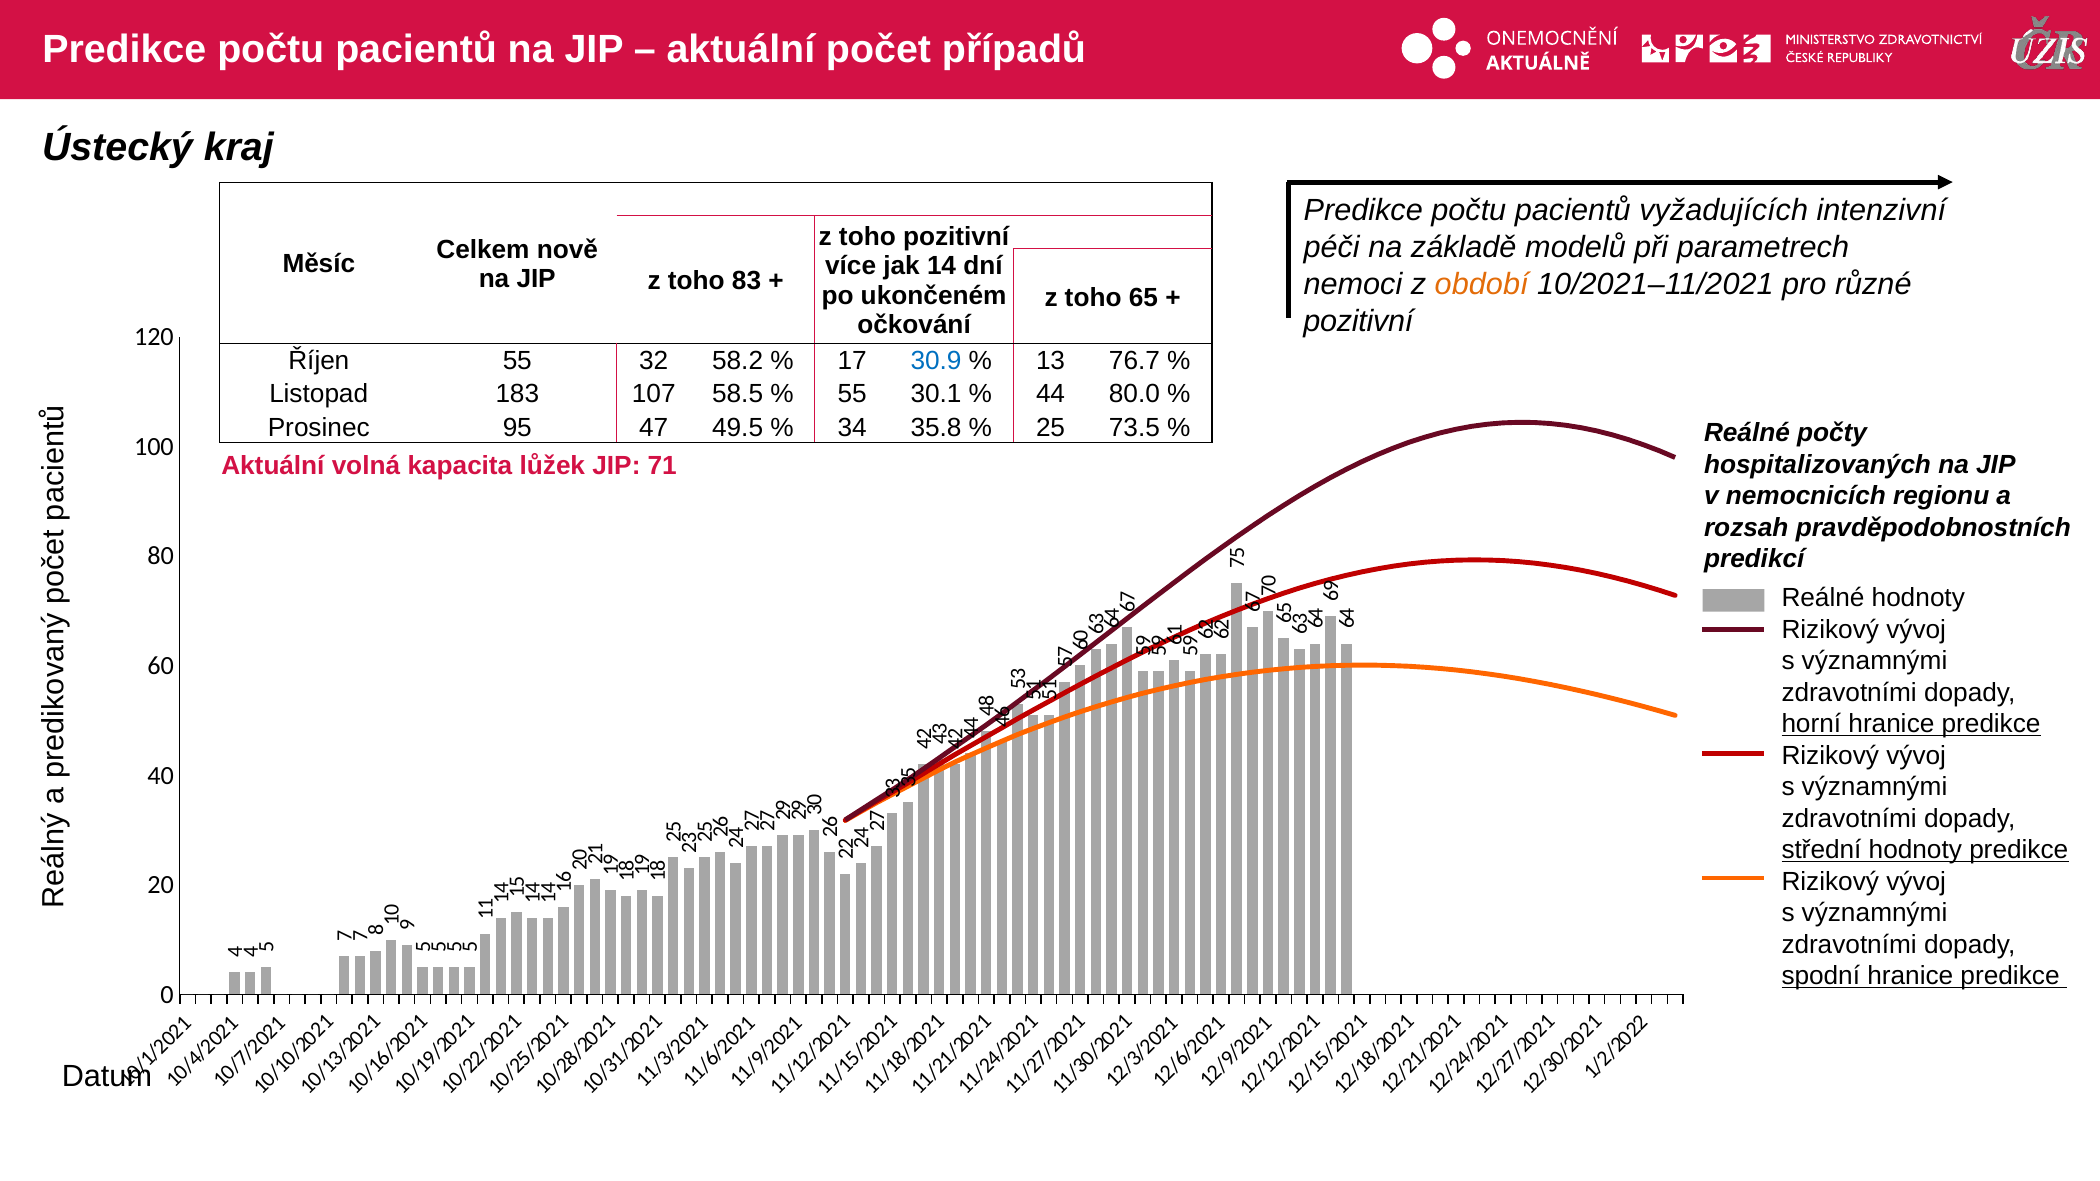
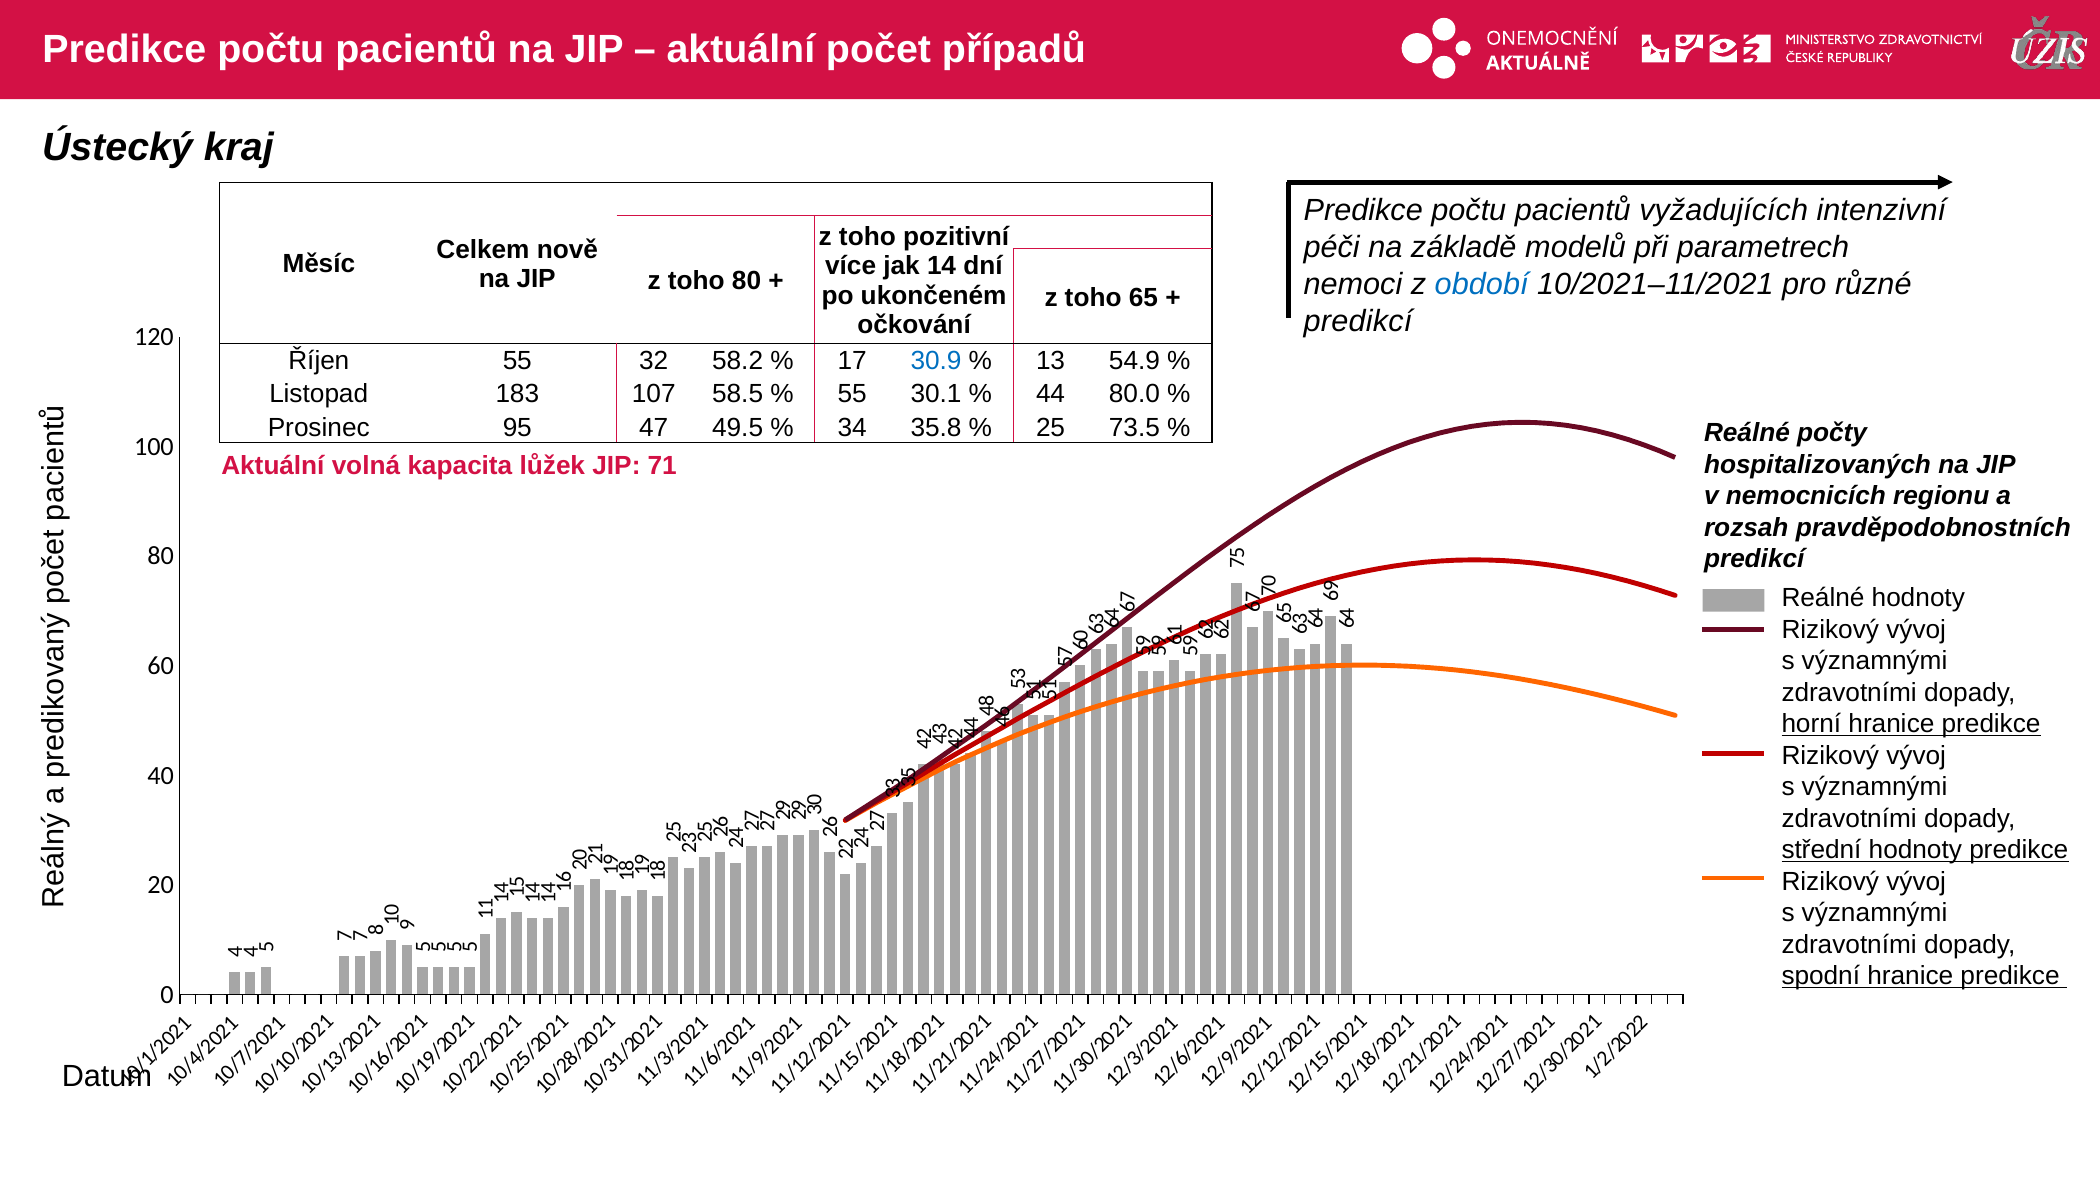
toho 83: 83 -> 80 (747, 281)
období colour: orange -> blue (1482, 284)
pozitivní: pozitivní -> predikcí (1358, 321)
76.7: 76.7 -> 54.9 (1134, 361)
